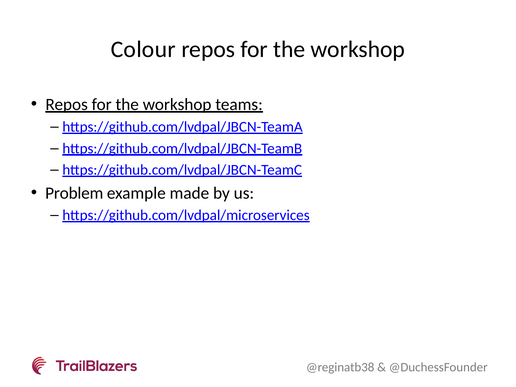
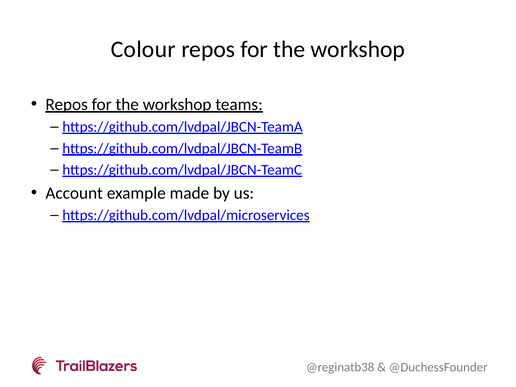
Problem: Problem -> Account (74, 193)
